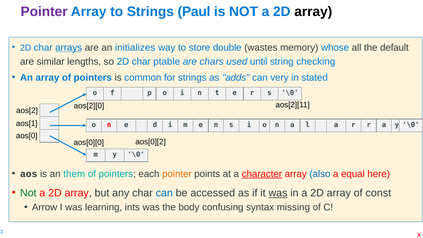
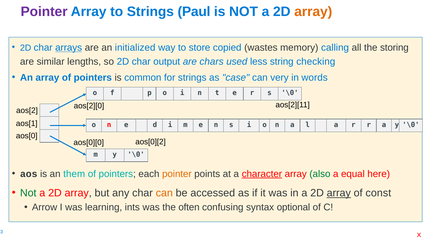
array colour: black -> orange (313, 12)
initializes: initializes -> initialized (135, 48)
double: double -> copied (227, 48)
whose: whose -> calling (335, 48)
default: default -> storing (394, 48)
ptable: ptable -> output (167, 62)
until: until -> less (259, 62)
adds: adds -> case (236, 78)
stated: stated -> words (315, 78)
also colour: blue -> green (320, 174)
can colour: blue -> orange (164, 193)
was underline: present -> none (278, 193)
array underline: none -> present (339, 193)
body: body -> often (189, 207)
missing: missing -> optional (293, 207)
